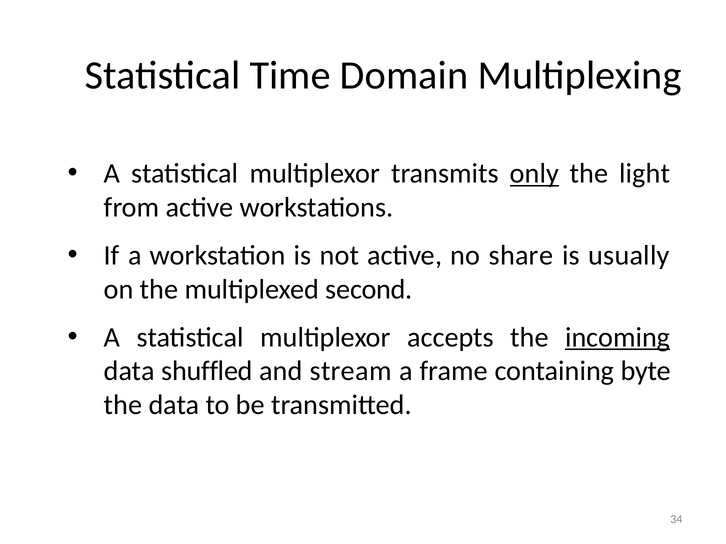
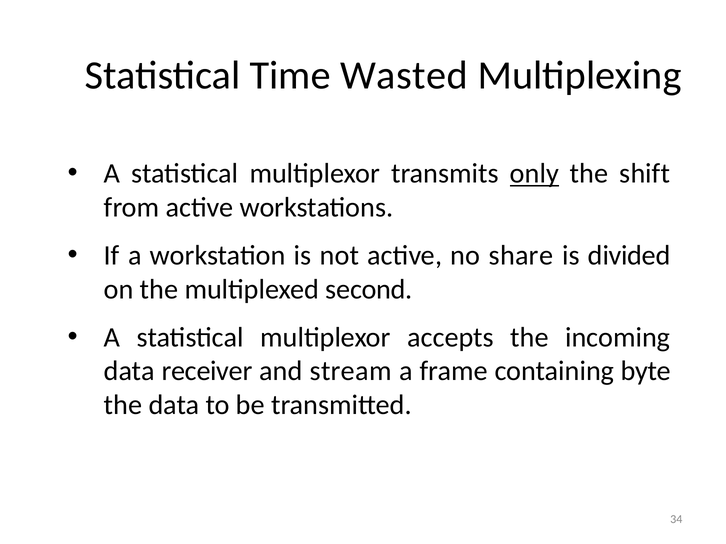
Domain: Domain -> Wasted (404, 75)
light: light -> shift (645, 174)
usually: usually -> divided (629, 256)
incoming underline: present -> none (618, 338)
shuffled: shuffled -> receiver (207, 371)
